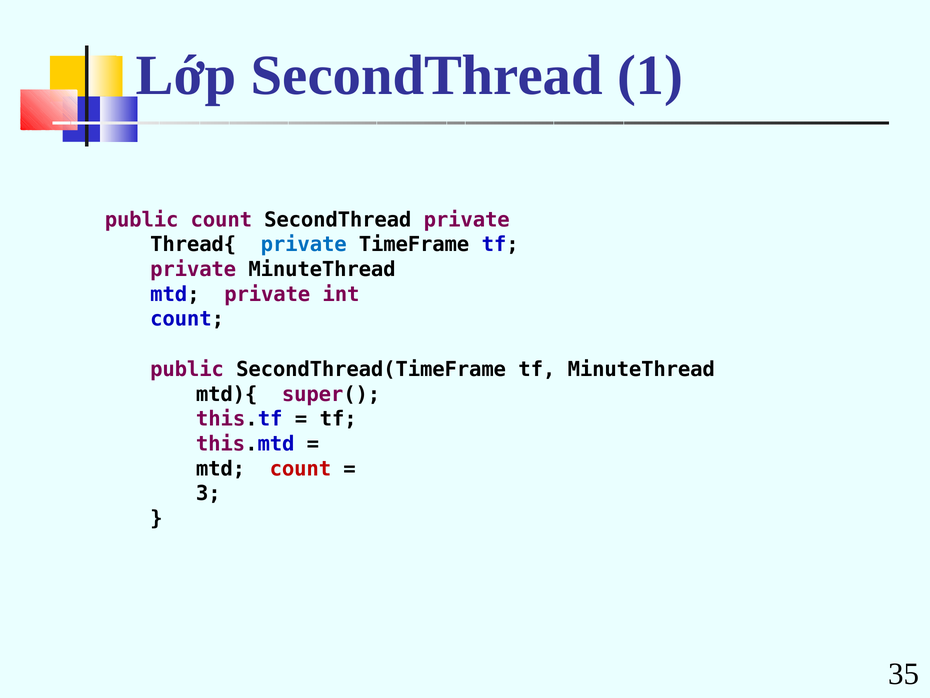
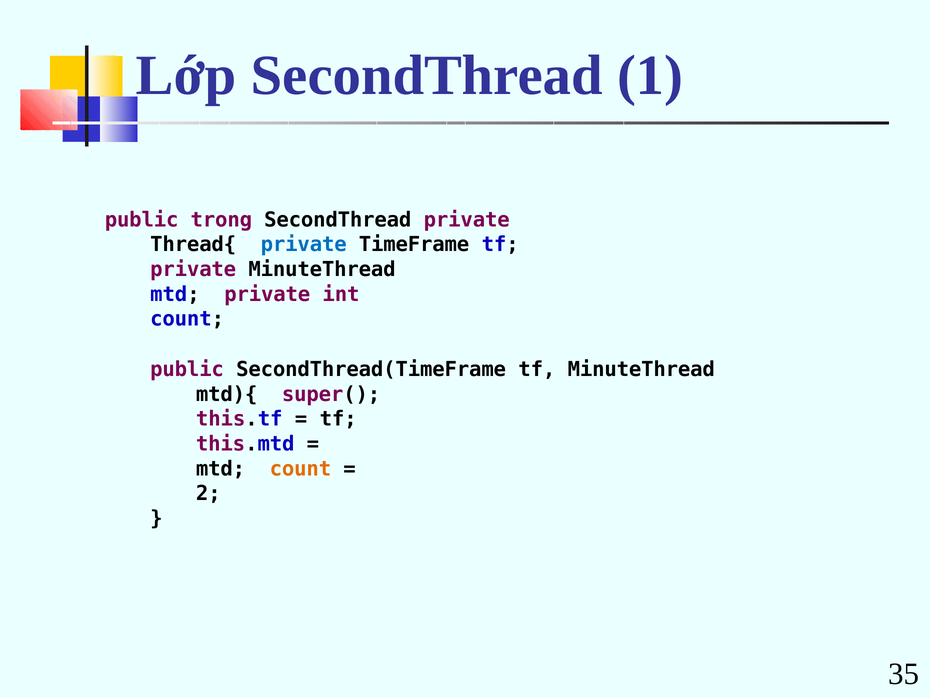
public count: count -> trong (221, 220)
count colour: red -> orange (300, 468)
3: 3 -> 2 (208, 493)
